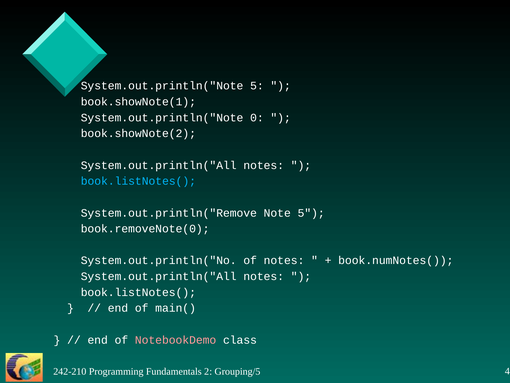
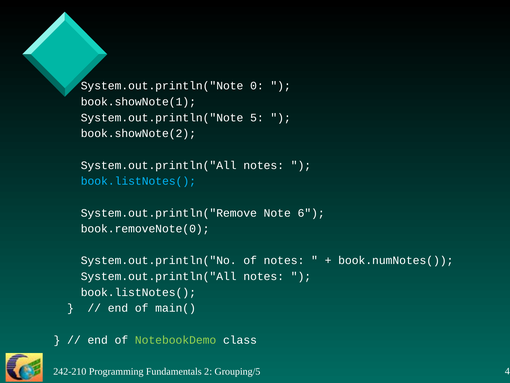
System.out.println("Note 5: 5 -> 0 (257, 86)
0: 0 -> 5 (257, 117)
Note 5: 5 -> 6 (311, 213)
NotebookDemo colour: pink -> light green (176, 340)
